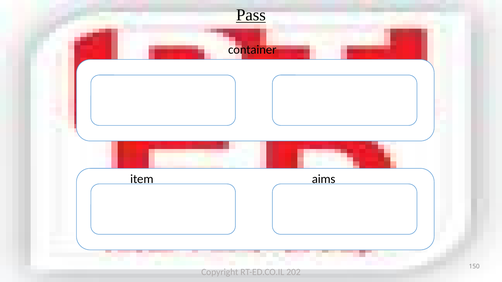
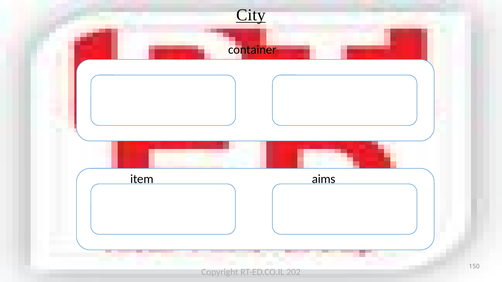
Pass: Pass -> City (251, 15)
